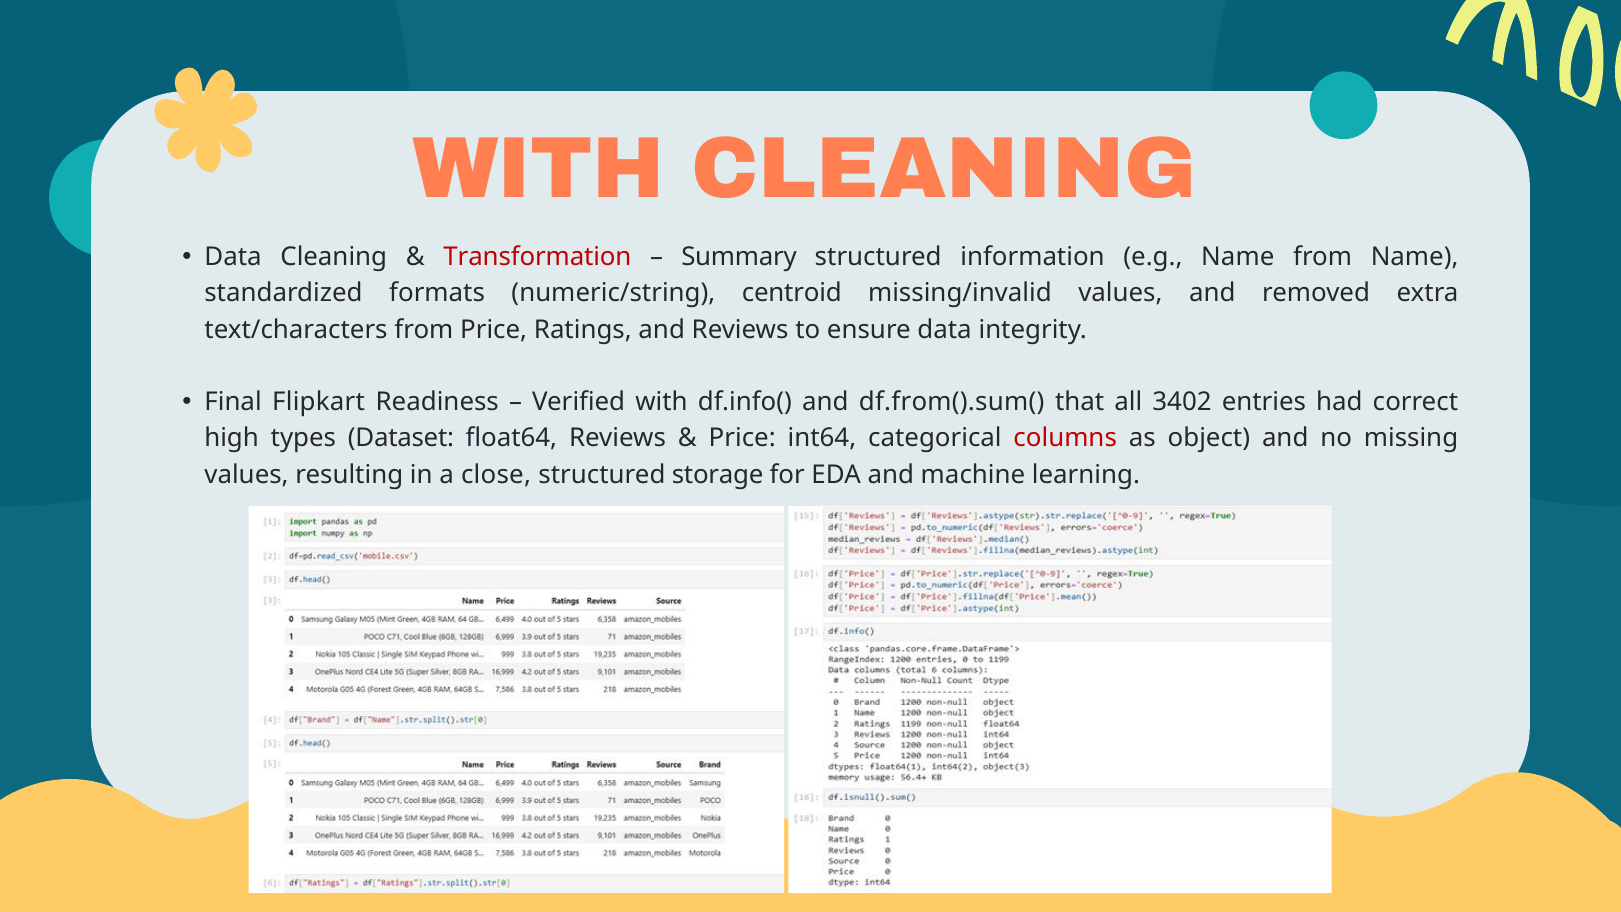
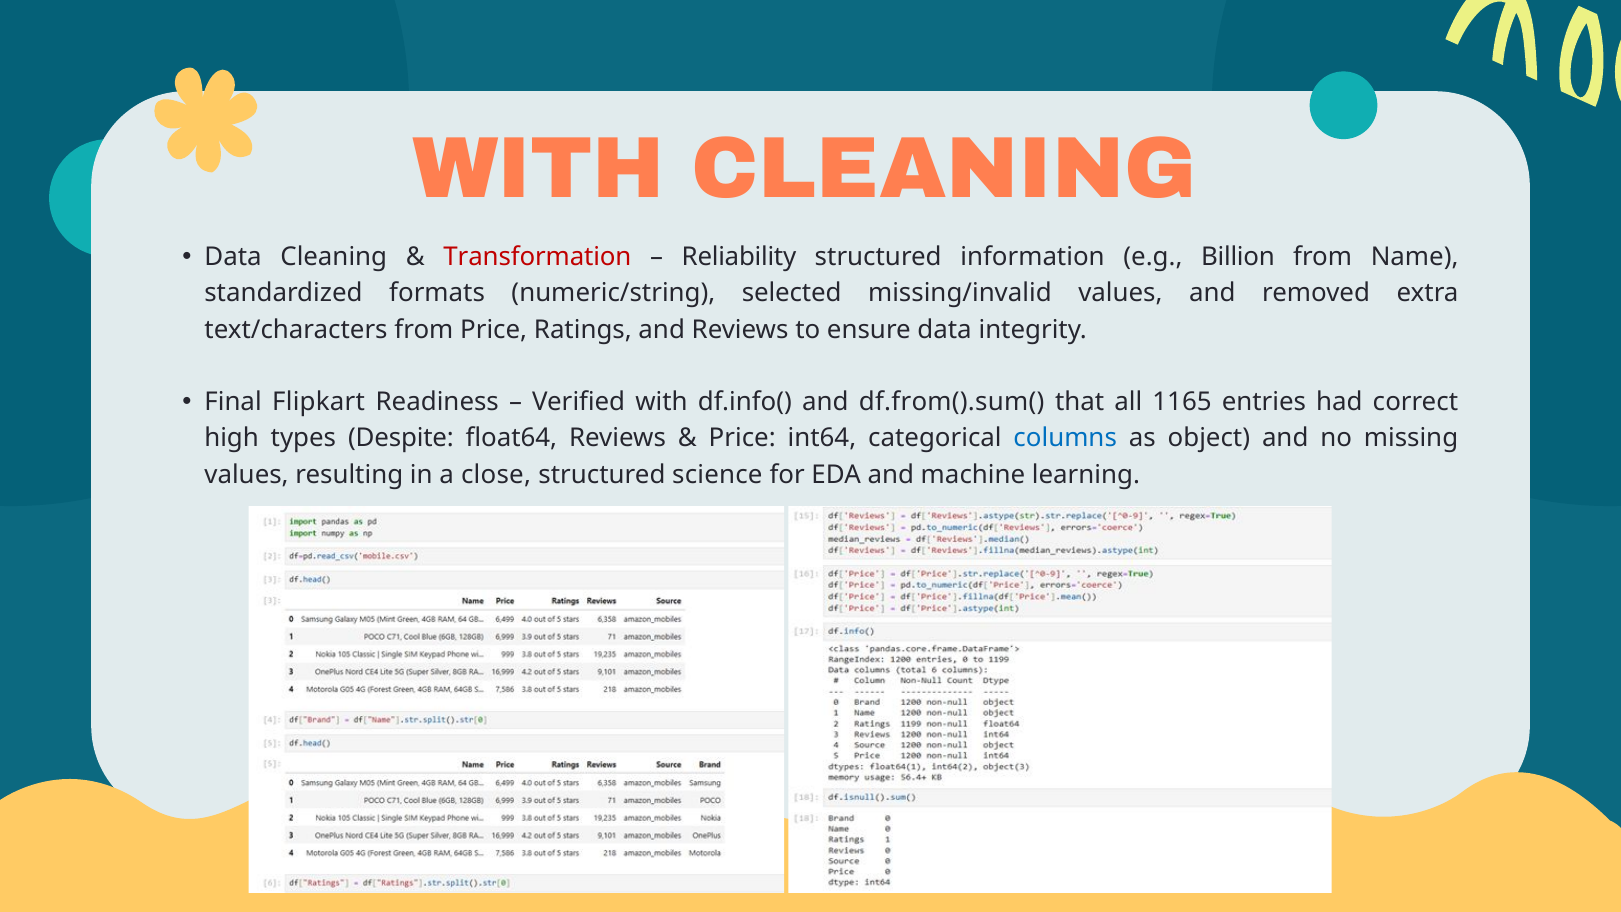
Summary: Summary -> Reliability (739, 257)
e.g Name: Name -> Billion (1238, 257)
centroid: centroid -> selected (792, 293)
3402: 3402 -> 1165 (1182, 402)
Dataset: Dataset -> Despite (401, 438)
columns colour: red -> blue (1065, 438)
storage: storage -> science (717, 474)
